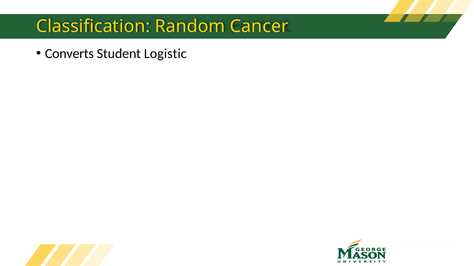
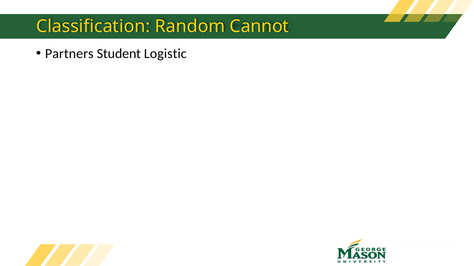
Cancer: Cancer -> Cannot (259, 26)
Converts: Converts -> Partners (69, 54)
